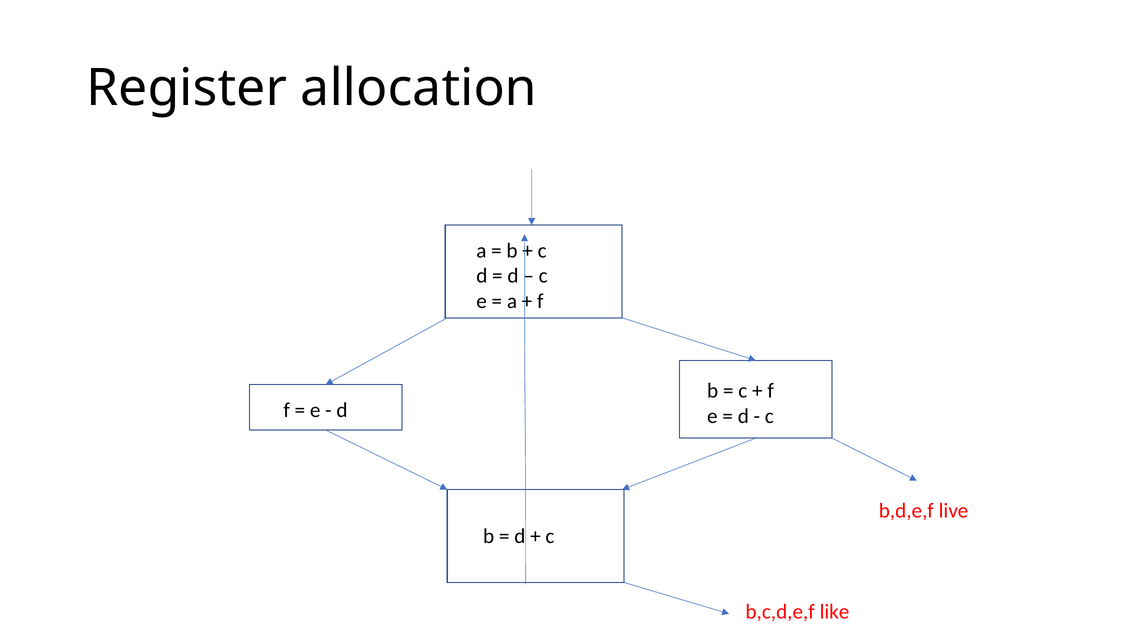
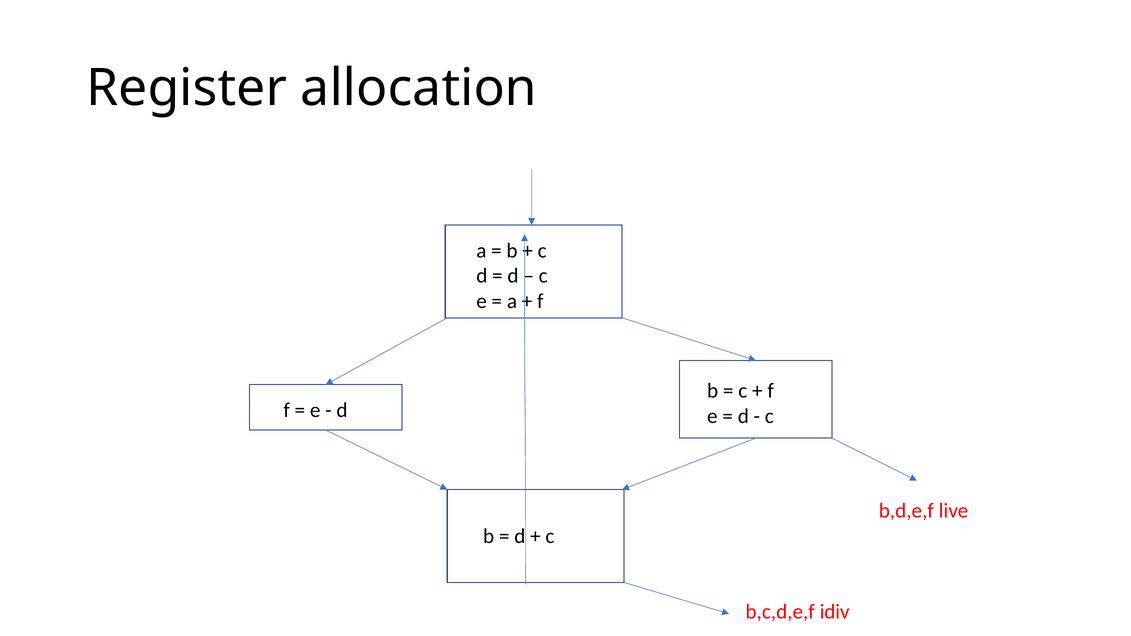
like: like -> idiv (835, 612)
